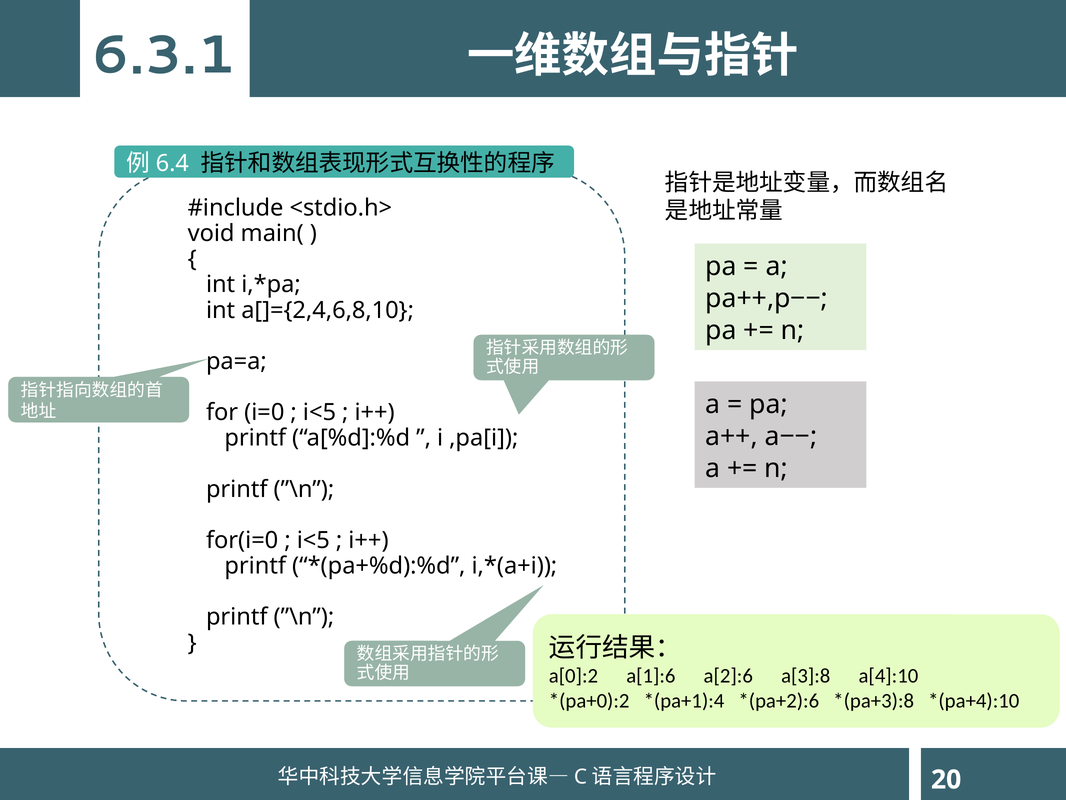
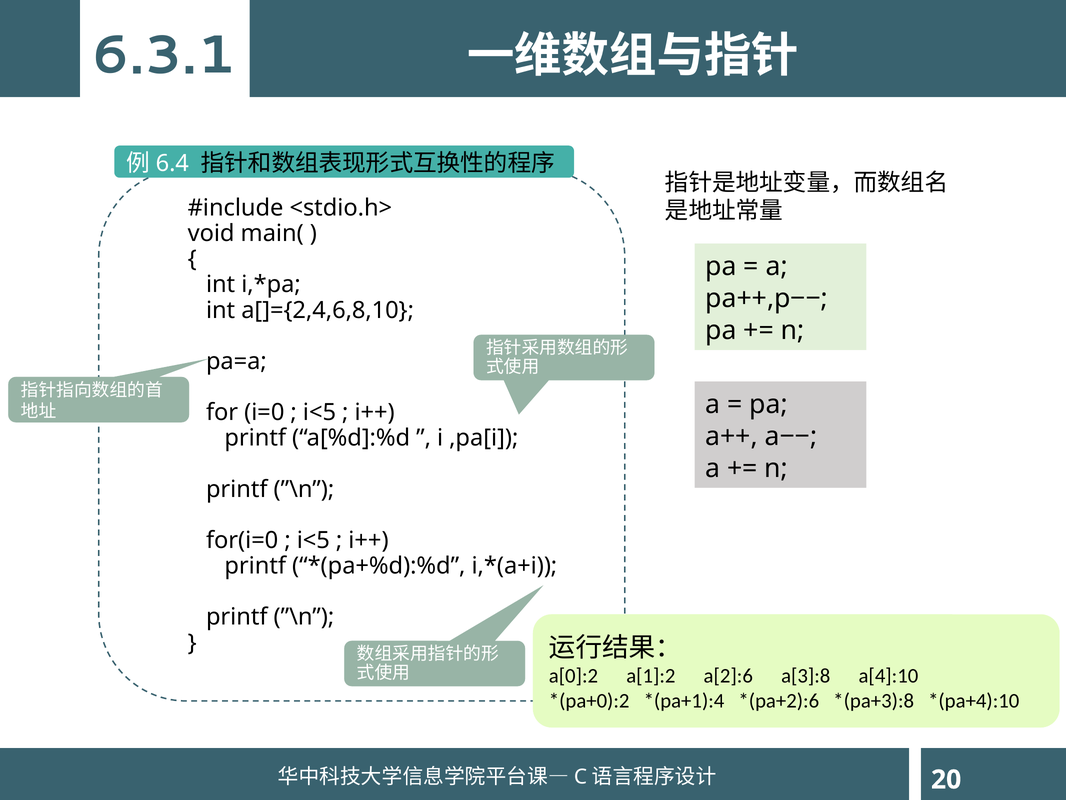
a[1]:6: a[1]:6 -> a[1]:2 (651, 675)
